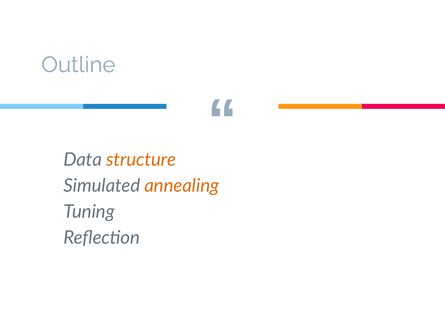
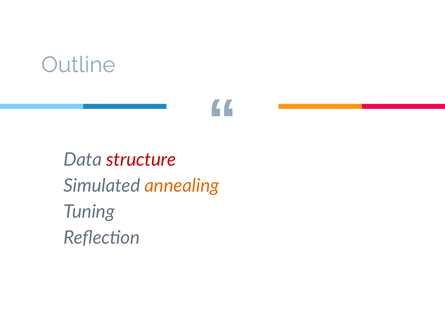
structure colour: orange -> red (141, 160)
